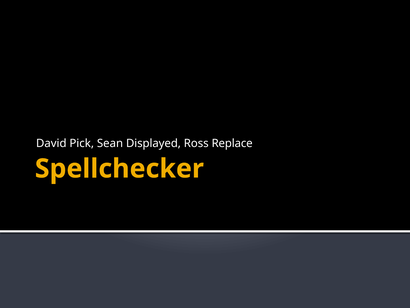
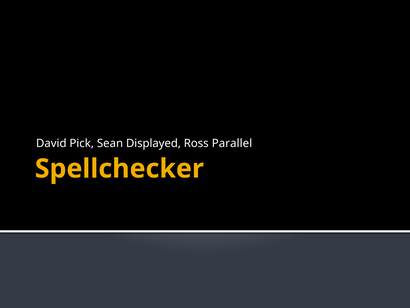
Replace: Replace -> Parallel (232, 143)
